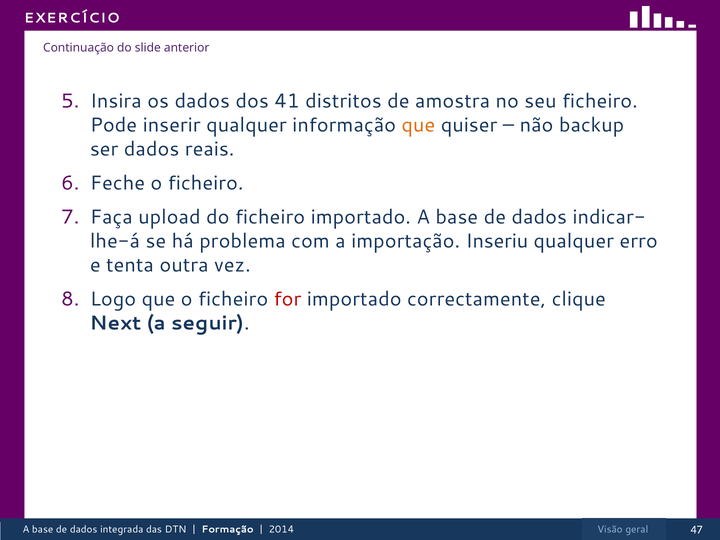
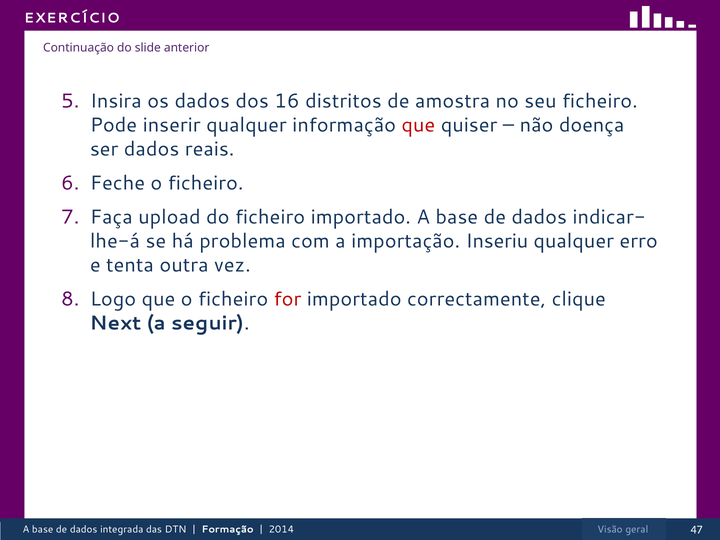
41: 41 -> 16 (287, 101)
que colour: orange -> red (418, 125)
backup: backup -> doença (592, 125)
